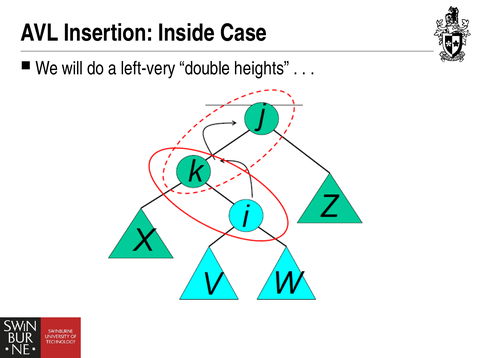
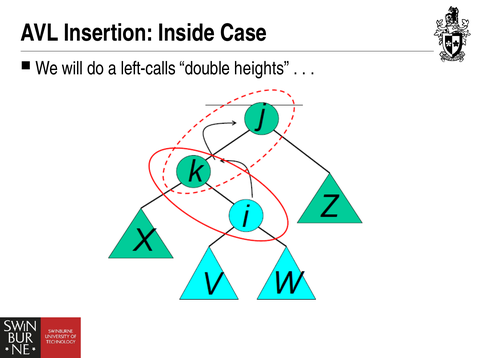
left-very: left-very -> left-calls (148, 68)
